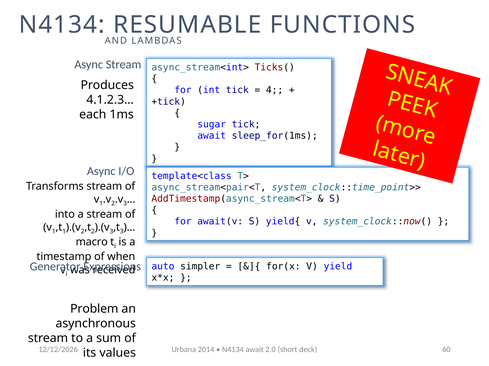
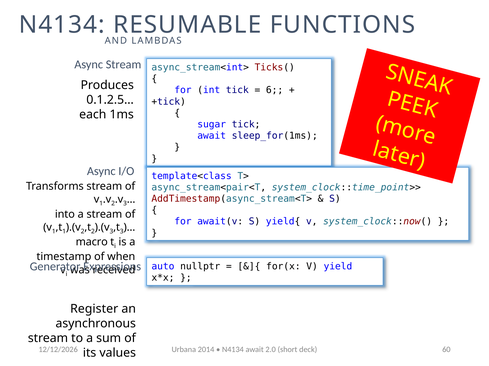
4: 4 -> 6 (275, 90)
4.1.2.3…: 4.1.2.3… -> 0.1.2.5… (110, 100)
simpler: simpler -> nullptr (200, 267)
Problem: Problem -> Register (94, 309)
